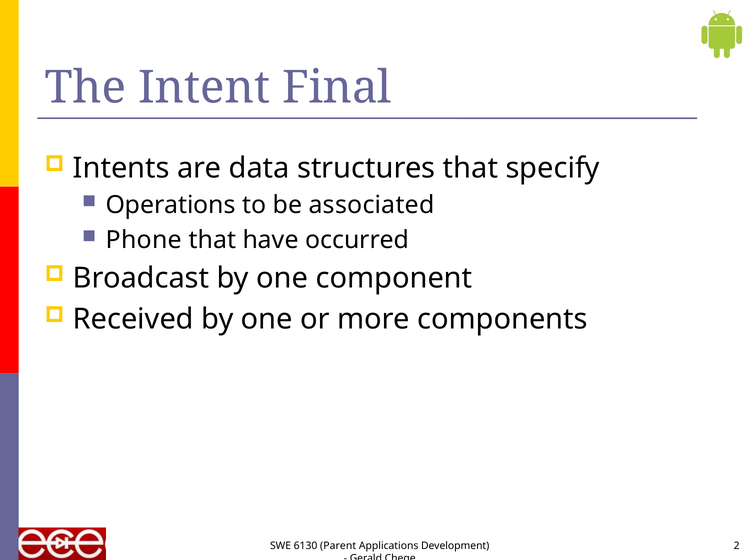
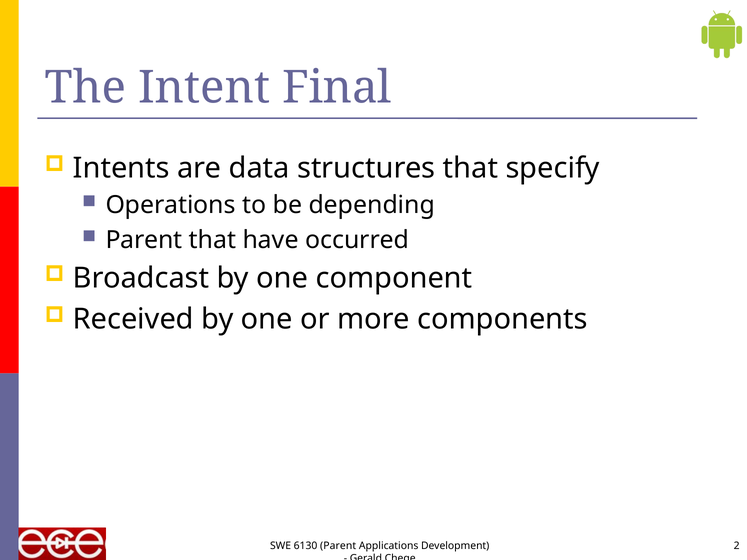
associated: associated -> depending (372, 205)
Phone: Phone -> Parent (144, 240)
